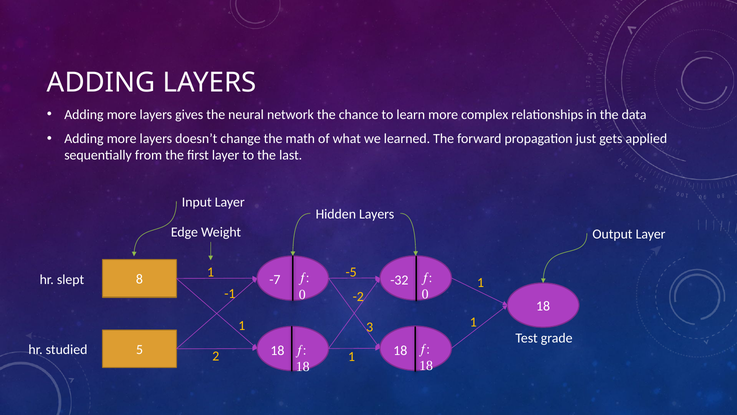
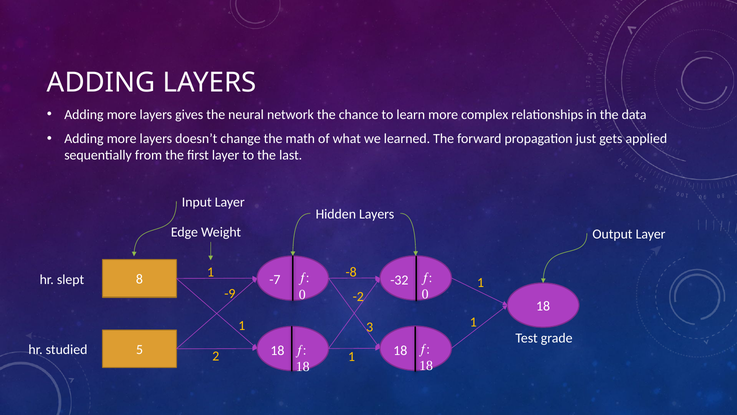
-5: -5 -> -8 (351, 272)
-1: -1 -> -9 (230, 294)
